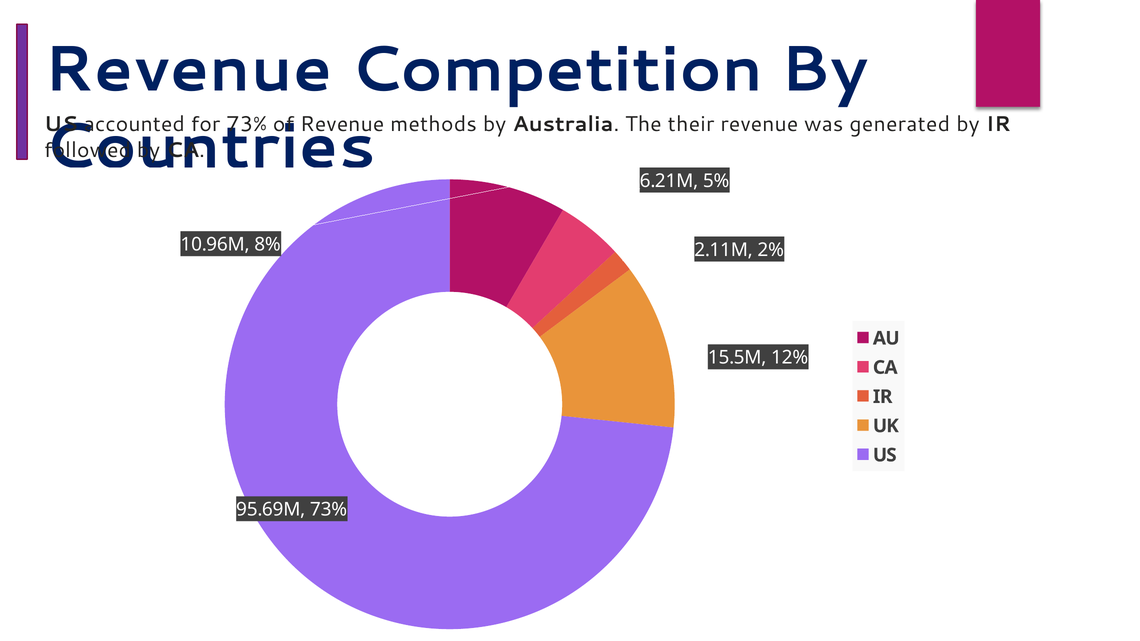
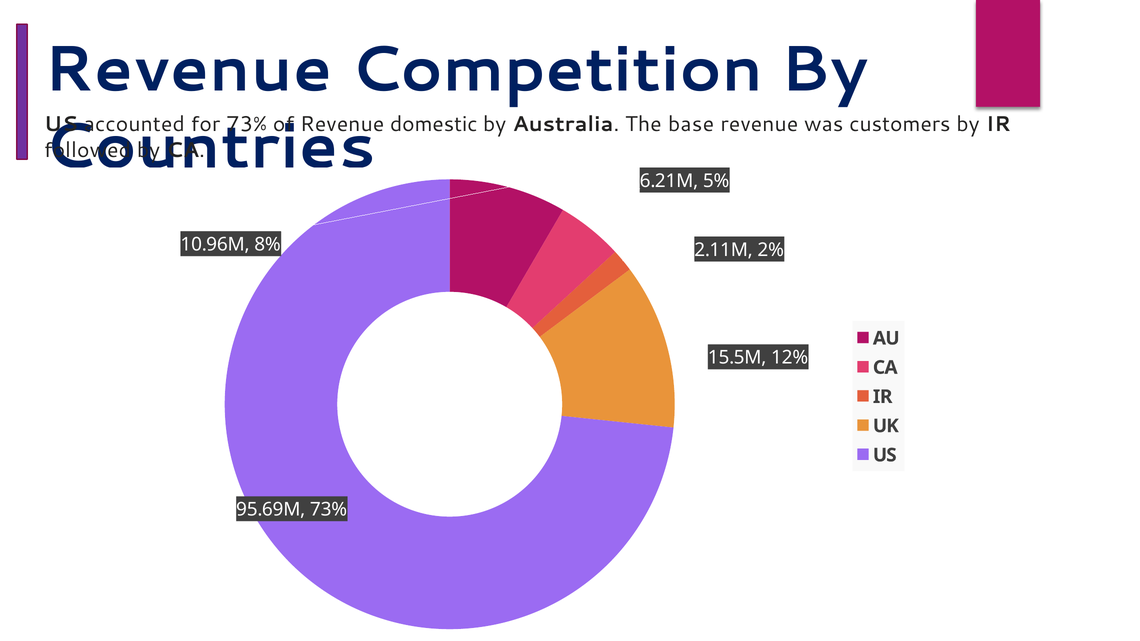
methods: methods -> domestic (434, 124)
their: their -> base (691, 124)
generated: generated -> customers (900, 124)
